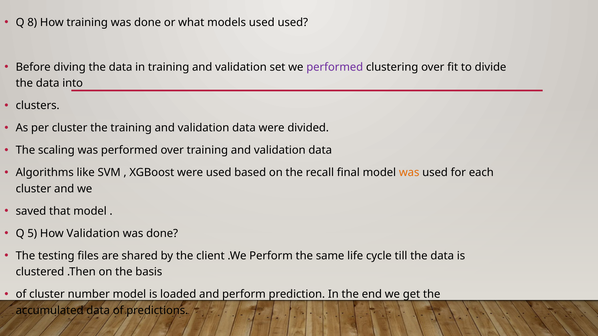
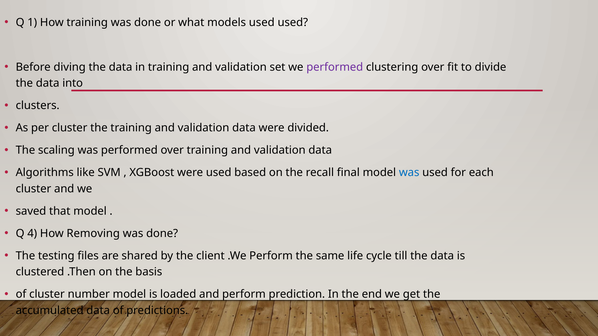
8: 8 -> 1 (32, 22)
was colour: orange -> blue (409, 173)
5: 5 -> 4 (32, 234)
How Validation: Validation -> Removing (93, 234)
